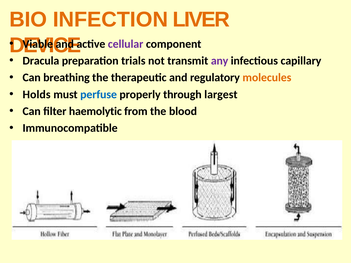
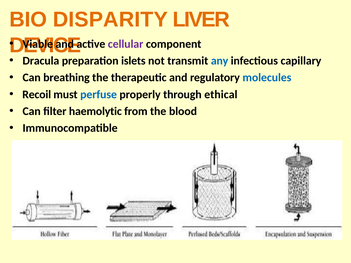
INFECTION: INFECTION -> DISPARITY (110, 20)
trials: trials -> islets (133, 61)
any colour: purple -> blue (220, 61)
molecules colour: orange -> blue (267, 78)
Holds: Holds -> Recoil (37, 95)
largest: largest -> ethical (221, 95)
